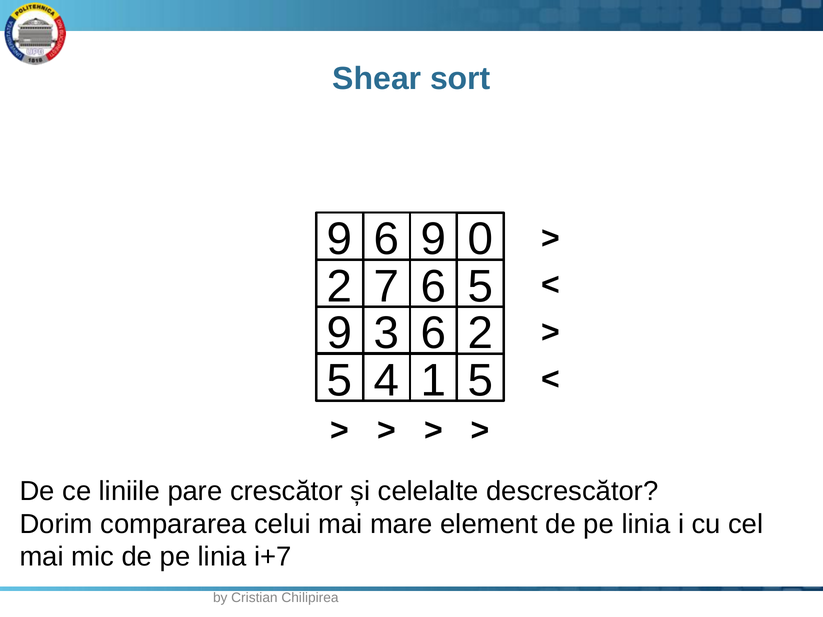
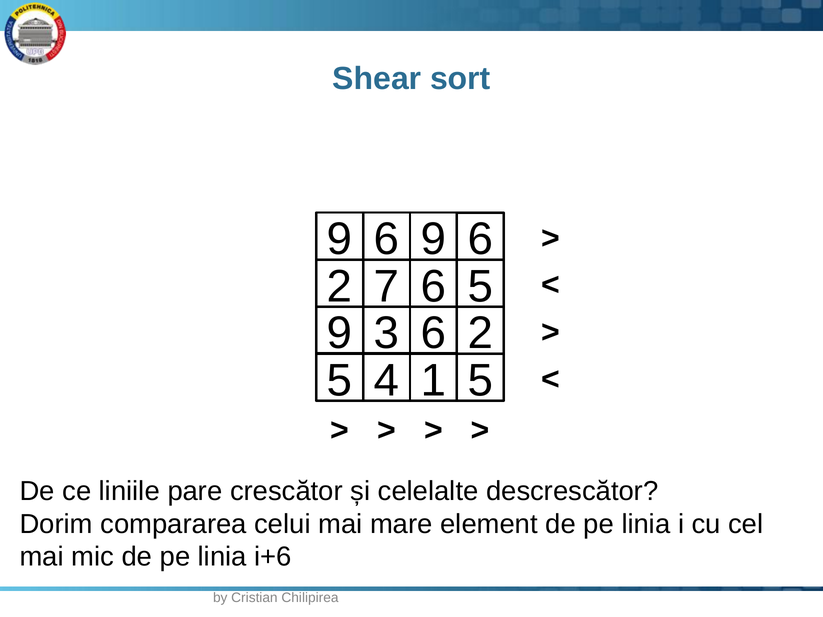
6 9 0: 0 -> 6 (480, 239)
i+7: i+7 -> i+6 (273, 557)
